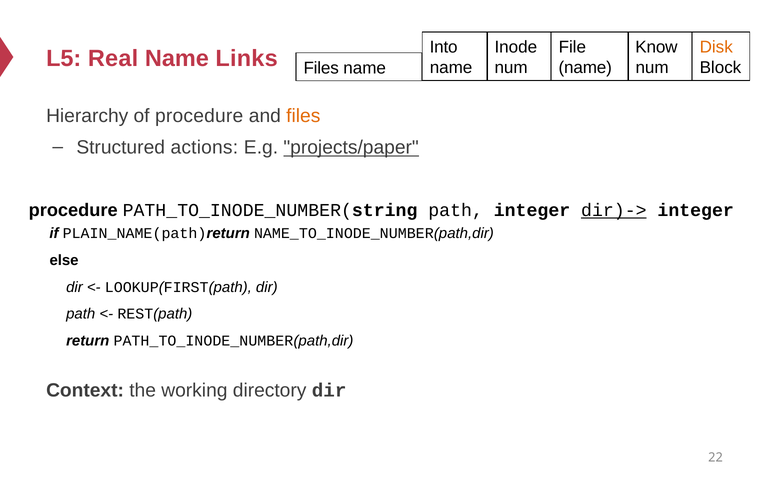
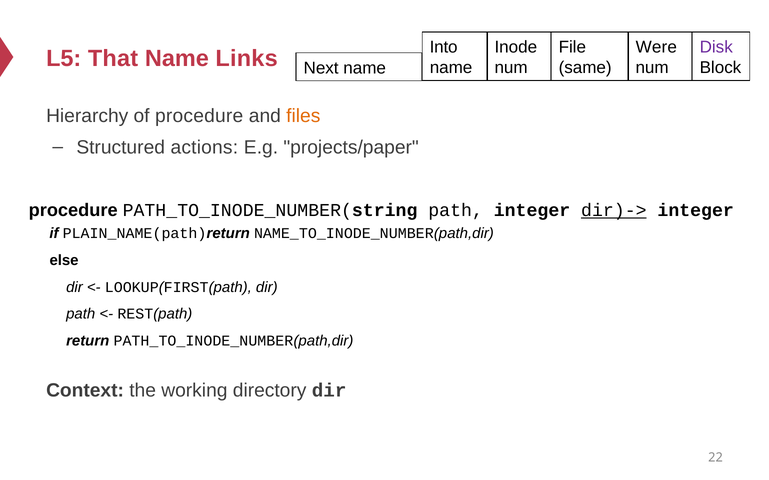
Know: Know -> Were (656, 47)
Disk colour: orange -> purple (716, 47)
Real: Real -> That (113, 59)
name: name -> same (585, 68)
Files: Files -> Next (321, 68)
projects/paper underline: present -> none (351, 148)
